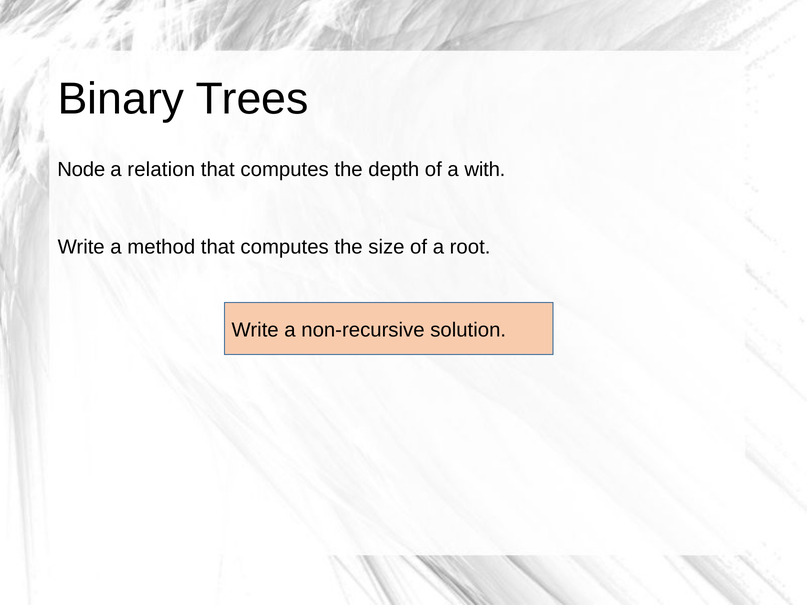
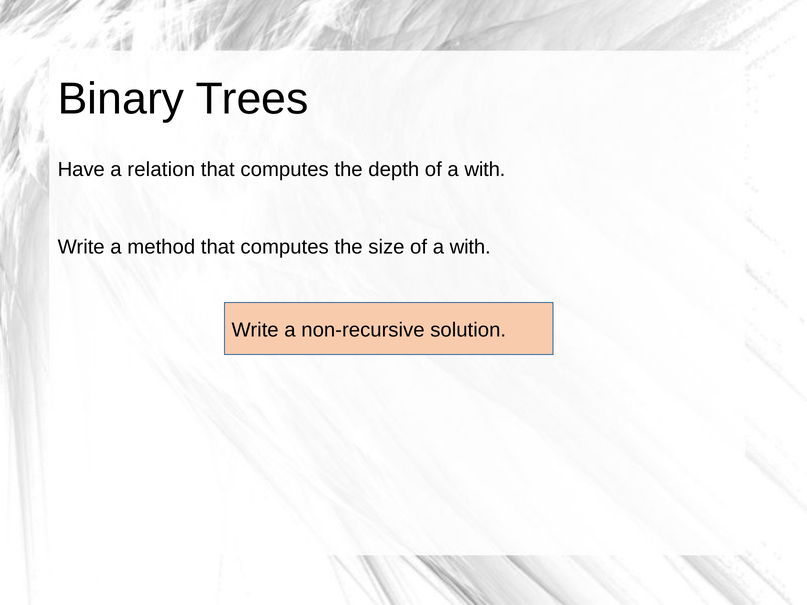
Node: Node -> Have (81, 170)
size of a root: root -> with (470, 247)
